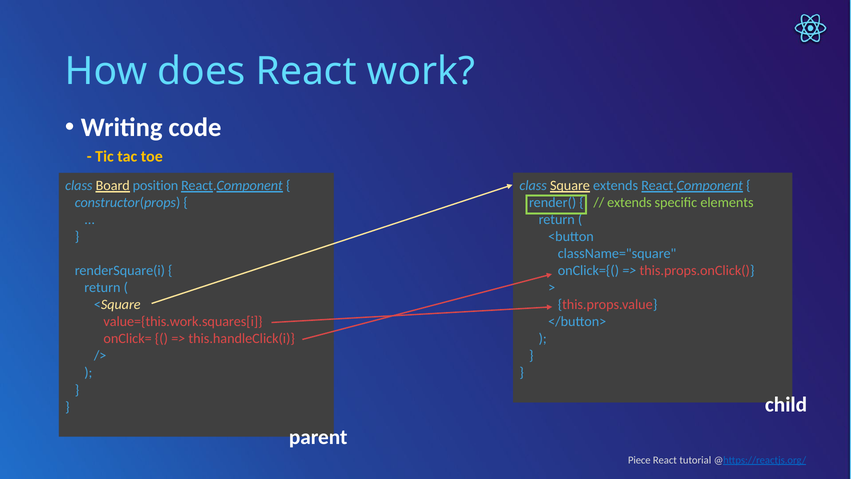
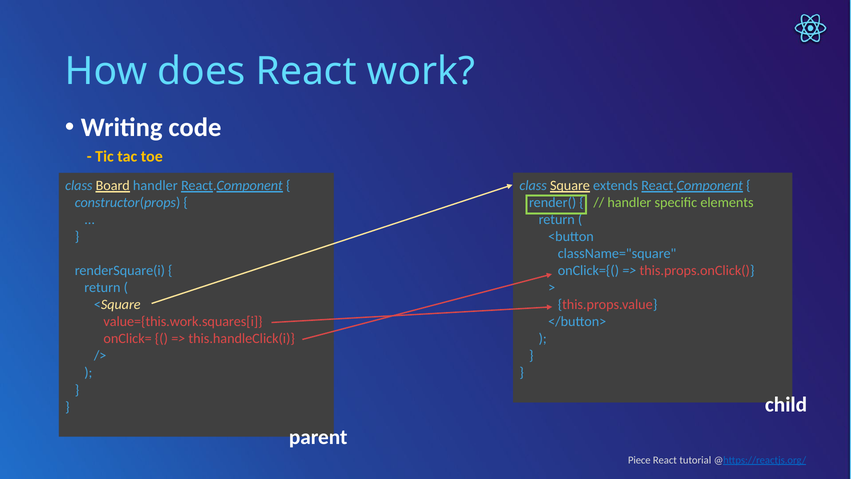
Board position: position -> handler (155, 185)
extends: extends -> handler (629, 202)
